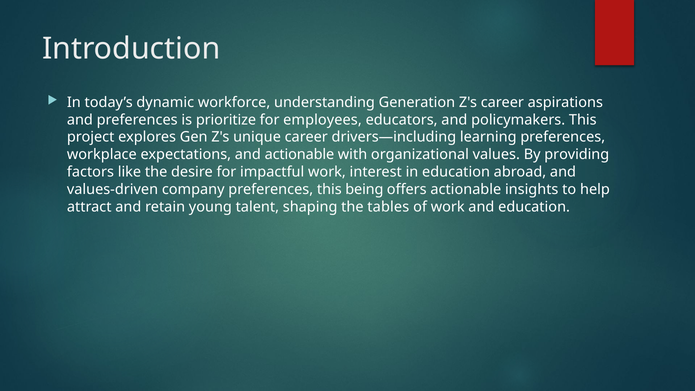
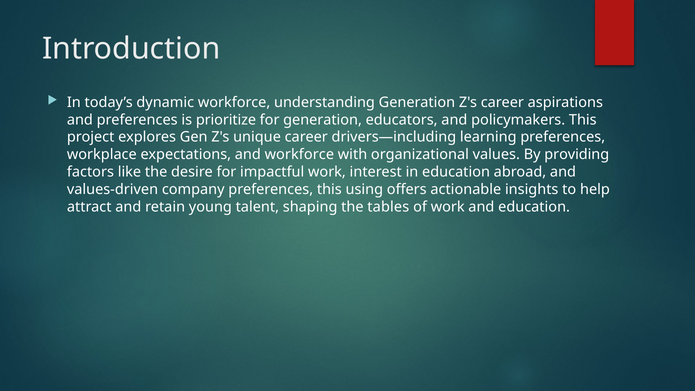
for employees: employees -> generation (323, 120)
and actionable: actionable -> workforce (299, 155)
being: being -> using (364, 189)
